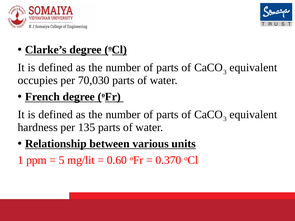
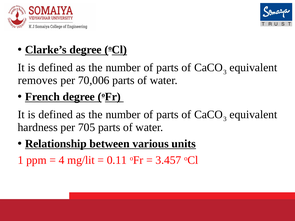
occupies: occupies -> removes (38, 80)
70,030: 70,030 -> 70,006 (94, 80)
135: 135 -> 705 (87, 127)
5: 5 -> 4 (62, 160)
0.60: 0.60 -> 0.11 (117, 160)
0.370: 0.370 -> 3.457 (168, 160)
